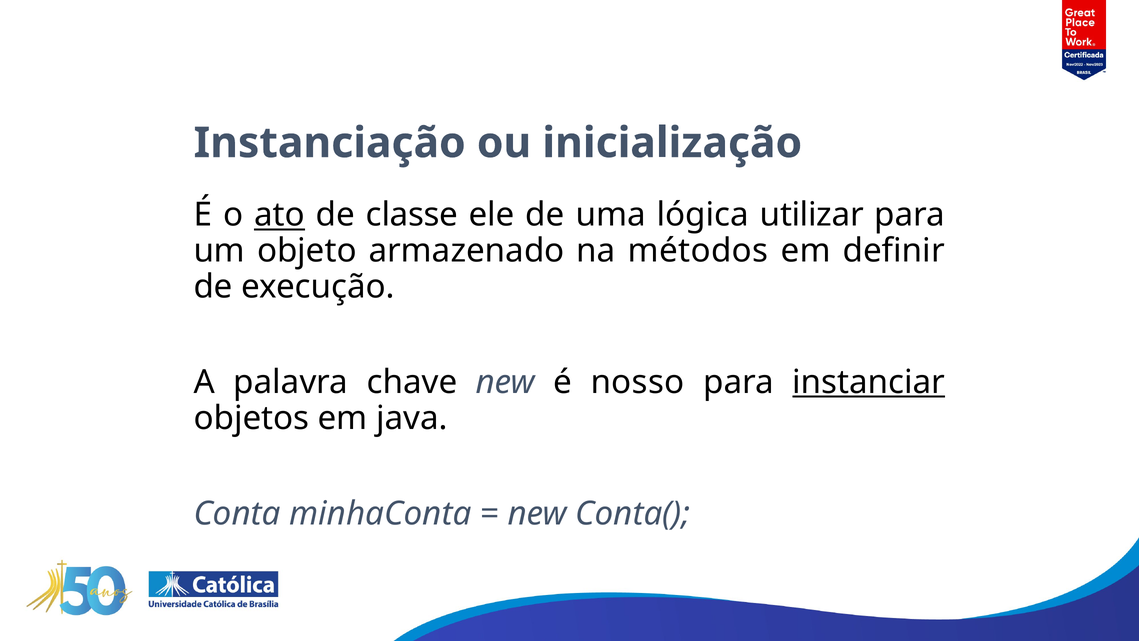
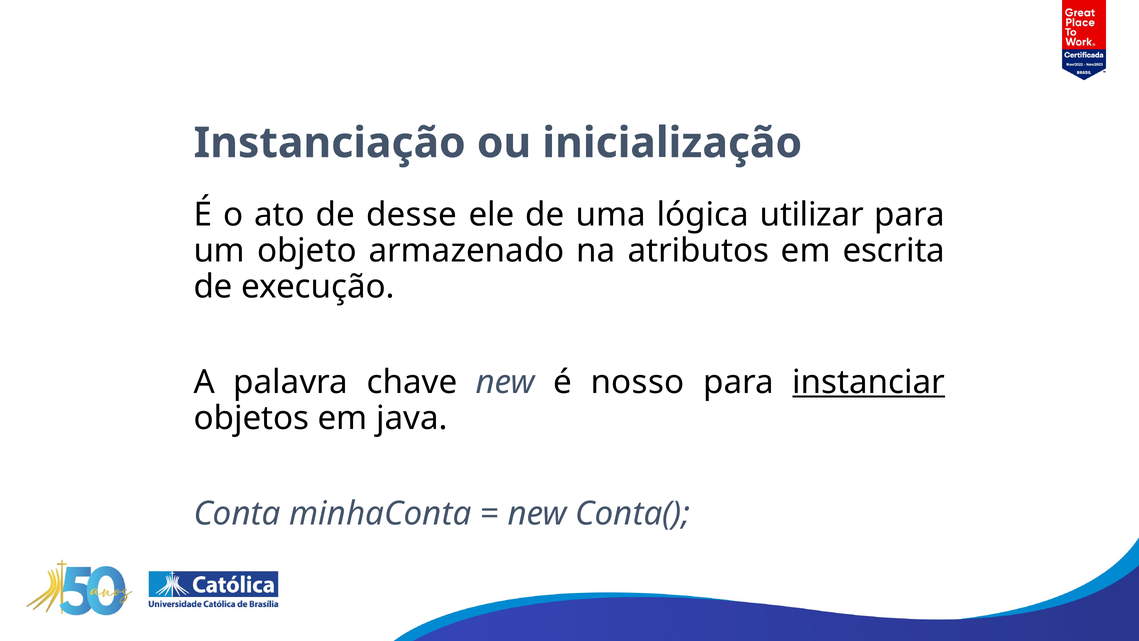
ato underline: present -> none (279, 215)
classe: classe -> desse (412, 215)
métodos: métodos -> atributos (698, 251)
definir: definir -> escrita (894, 251)
